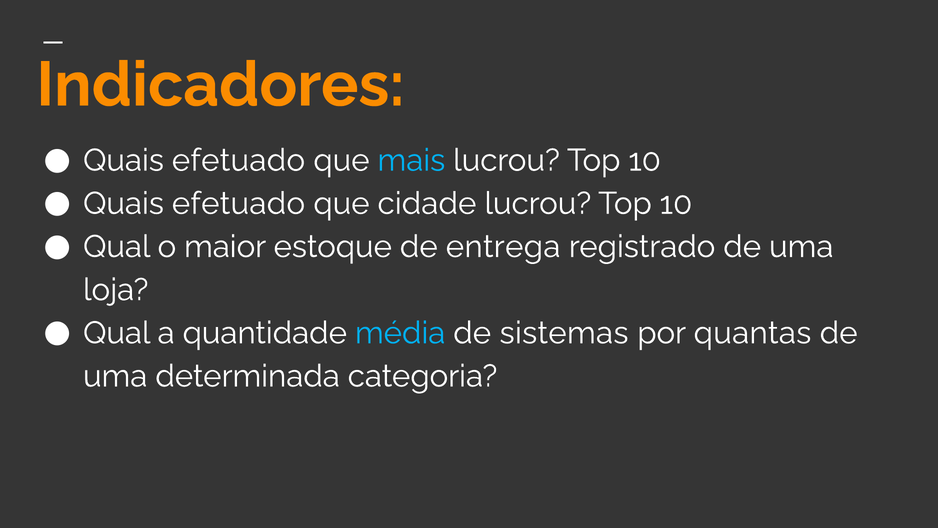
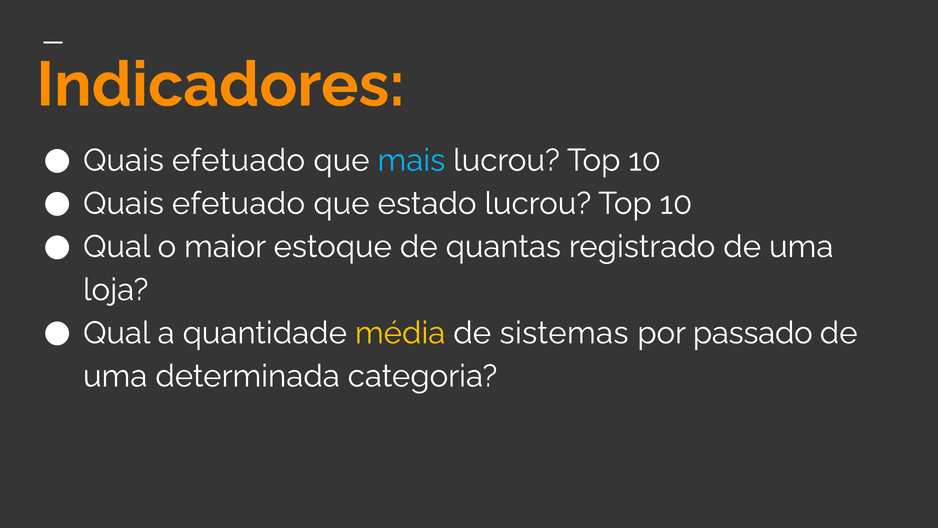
cidade: cidade -> estado (427, 203)
entrega: entrega -> quantas (503, 247)
média colour: light blue -> yellow (400, 333)
quantas: quantas -> passado (753, 333)
